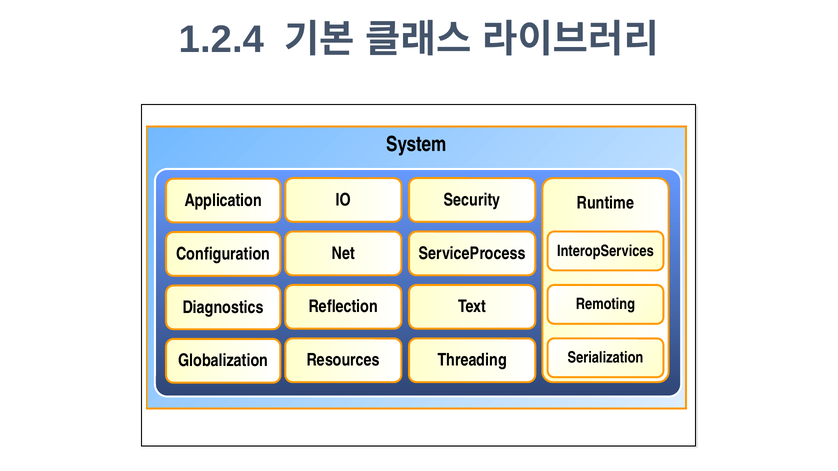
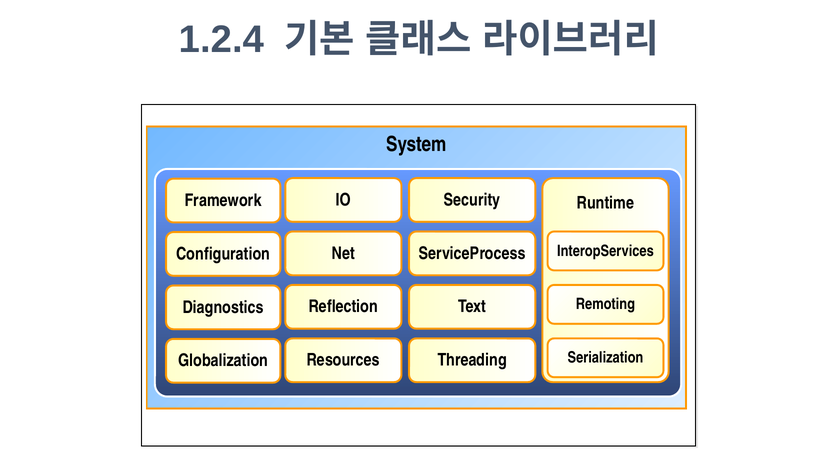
Application: Application -> Framework (223, 201)
